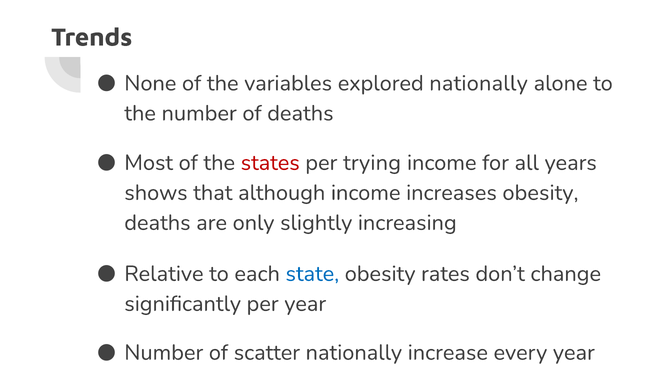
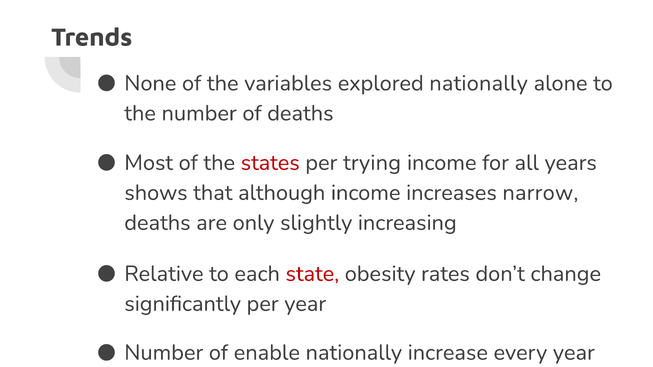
increases obesity: obesity -> narrow (540, 193)
state colour: blue -> red (312, 274)
scatter: scatter -> enable (267, 353)
